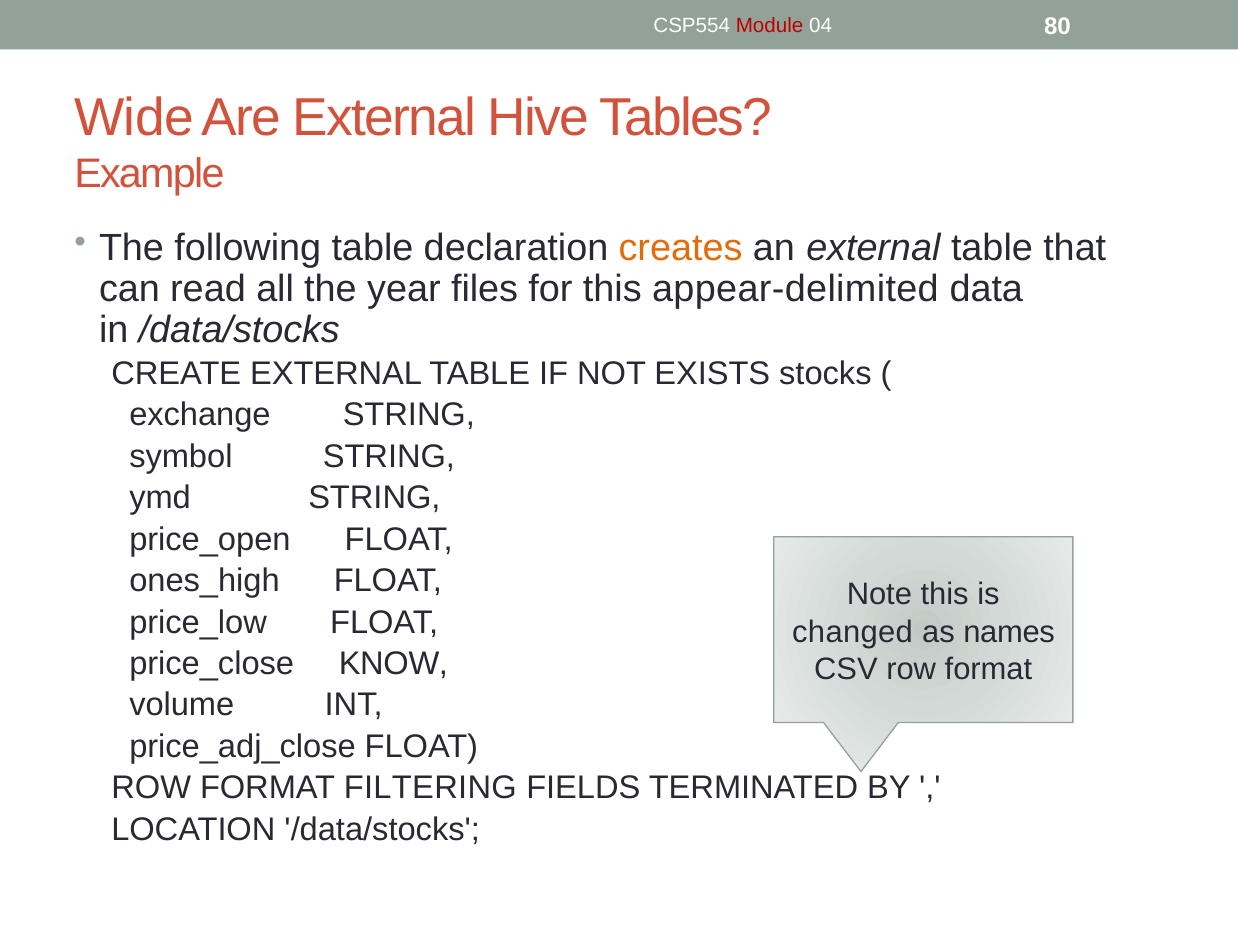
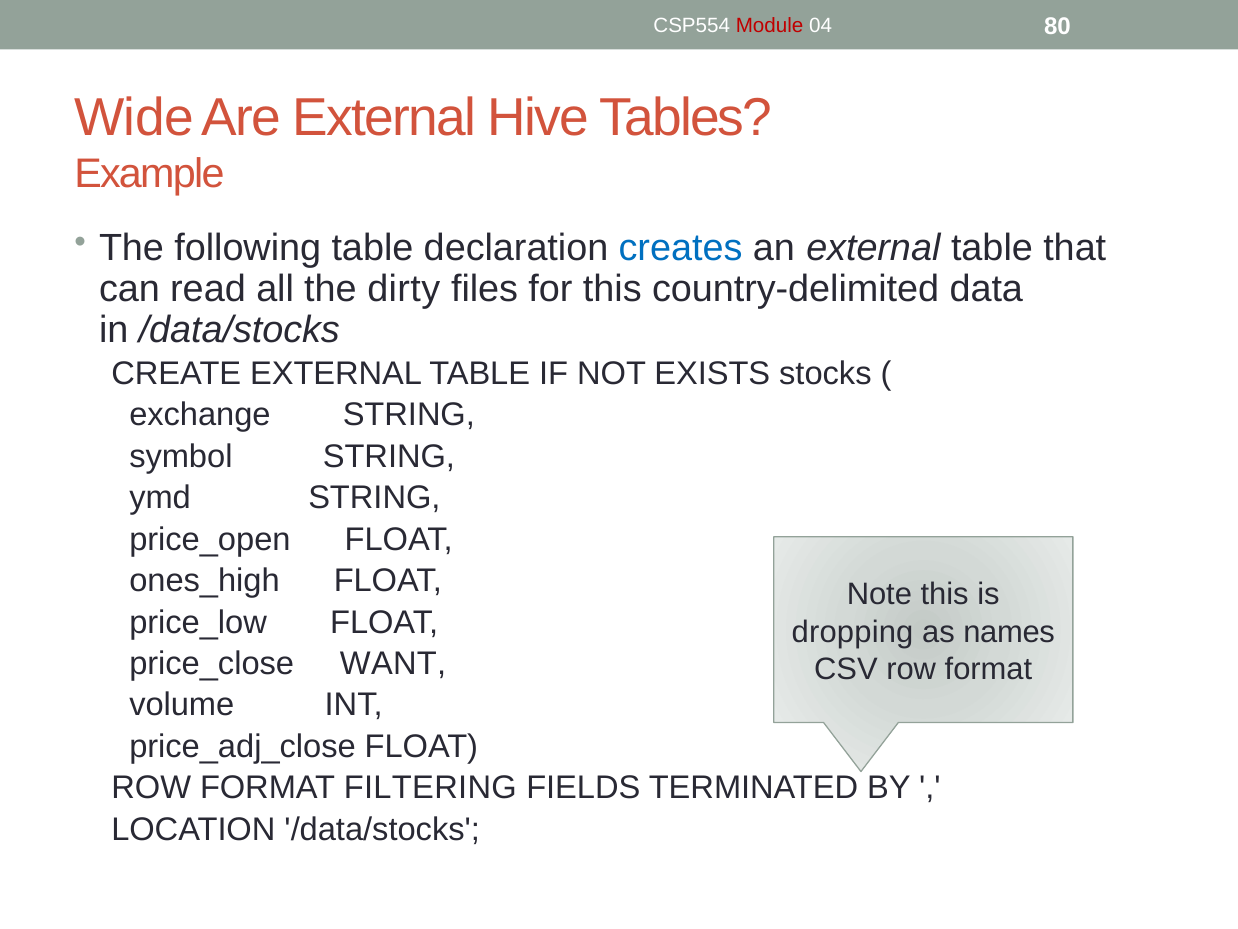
creates colour: orange -> blue (681, 248)
year: year -> dirty (404, 289)
appear-delimited: appear-delimited -> country-delimited (796, 289)
changed: changed -> dropping (853, 631)
KNOW: KNOW -> WANT (393, 663)
